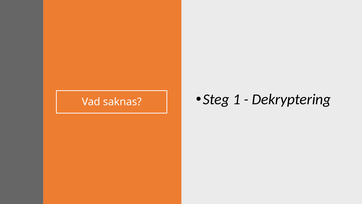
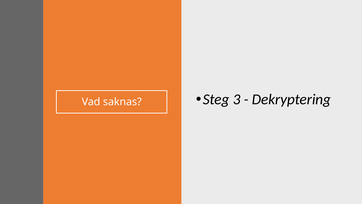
1: 1 -> 3 (237, 99)
